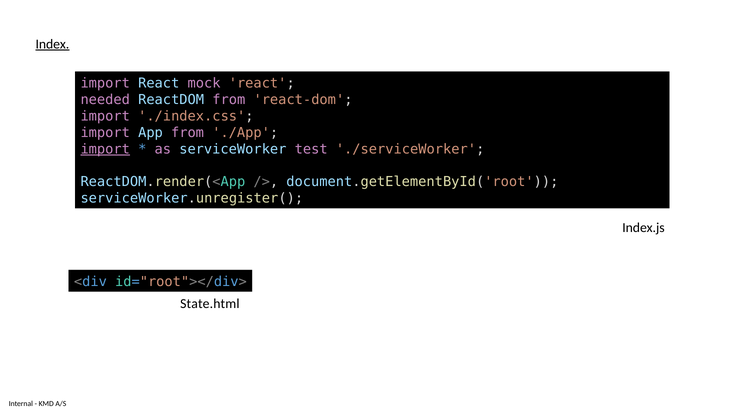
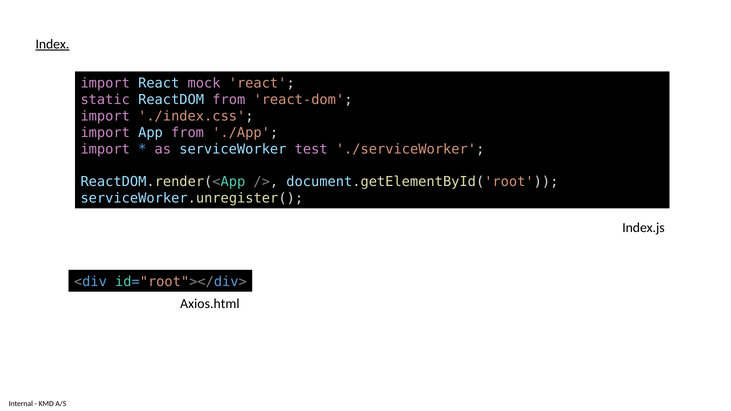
needed: needed -> static (105, 100)
import underline: present -> none (105, 149)
State.html: State.html -> Axios.html (210, 304)
